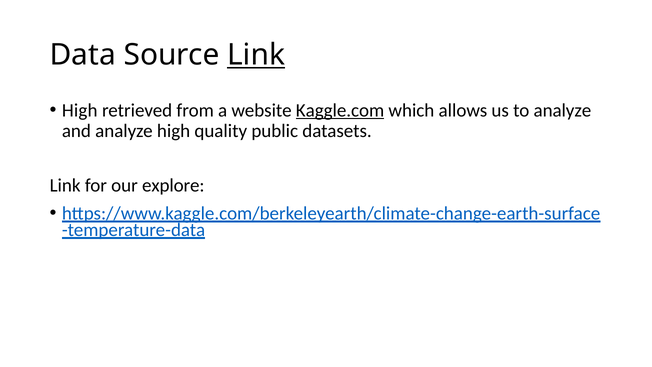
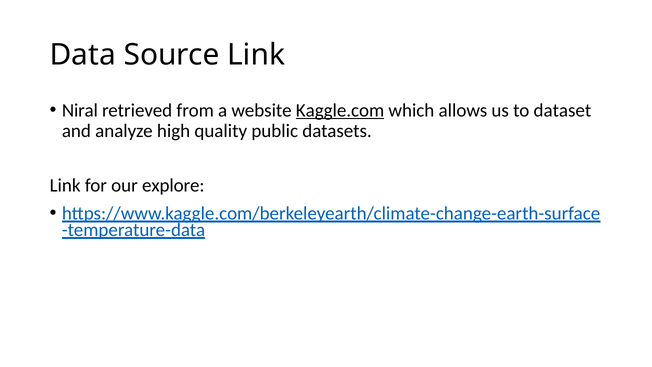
Link underline: present -> none (256, 55)
High: High -> Niral (80, 110)
to analyze: analyze -> dataset (562, 110)
